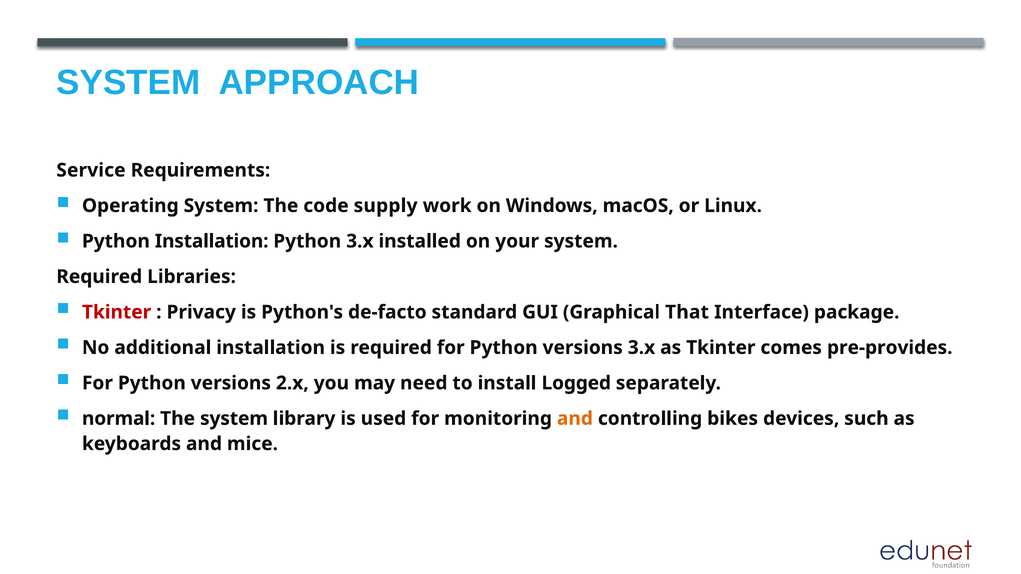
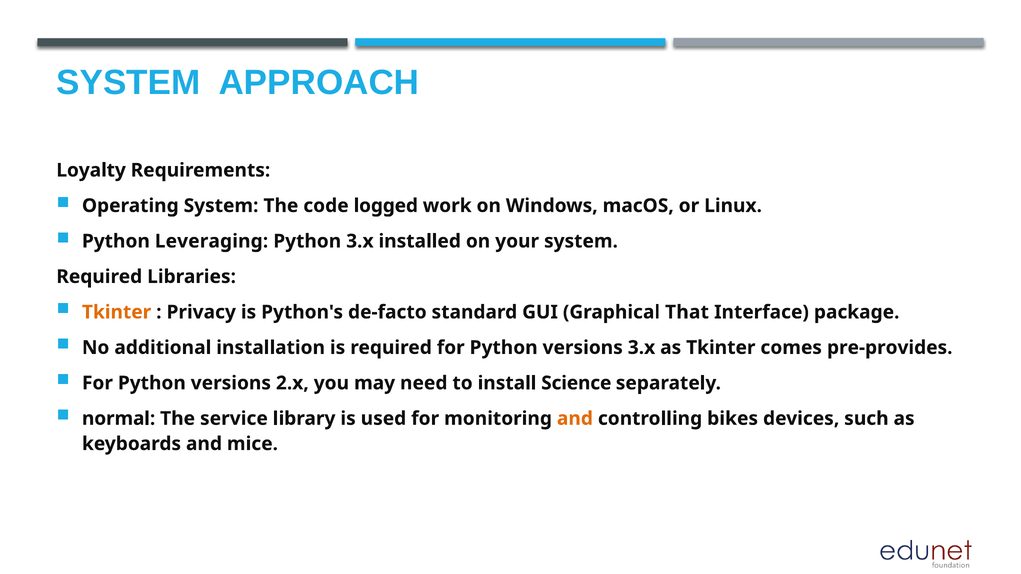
Service: Service -> Loyalty (91, 170)
supply: supply -> logged (386, 206)
Python Installation: Installation -> Leveraging (211, 241)
Tkinter colour: red -> orange (117, 312)
Logged: Logged -> Science (576, 383)
The system: system -> service (234, 419)
